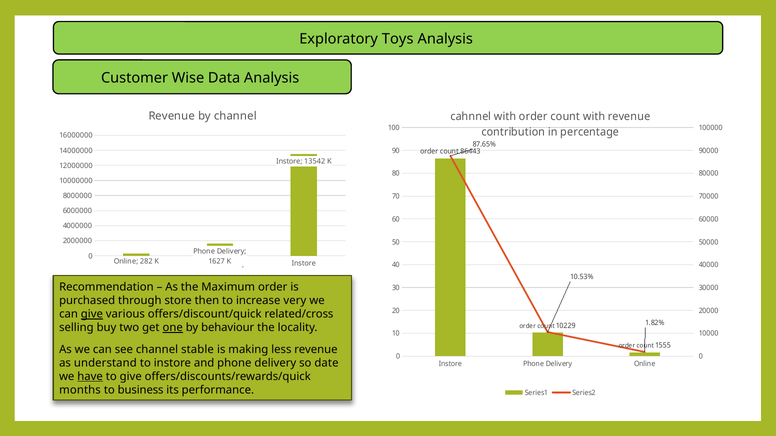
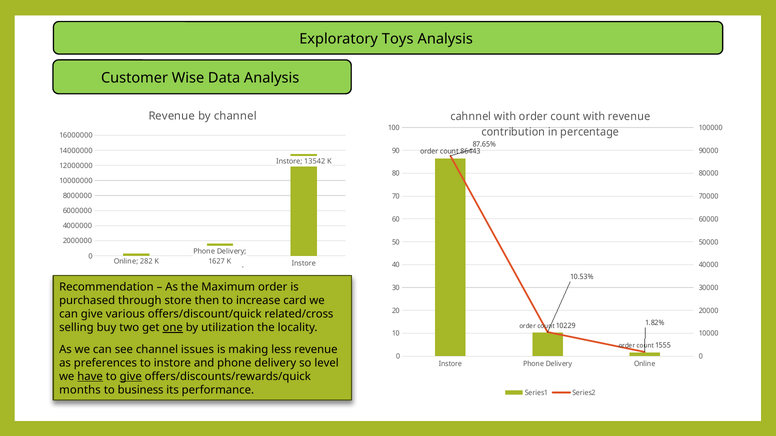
very: very -> card (295, 301)
give underline: present -> none (92, 315)
behaviour: behaviour -> utilization (228, 328)
stable: stable -> issues (197, 350)
understand: understand -> preferences (105, 363)
date: date -> level (327, 363)
give underline: none -> present (131, 377)
